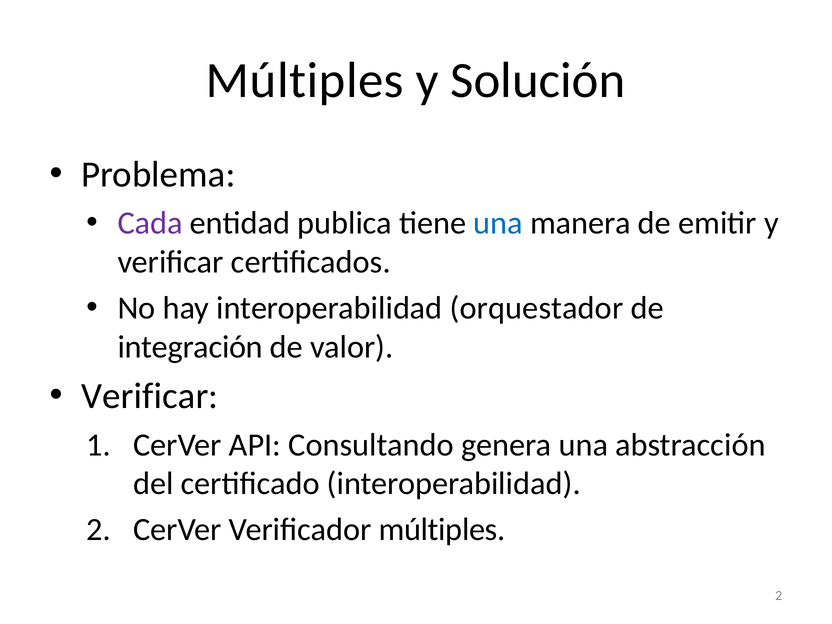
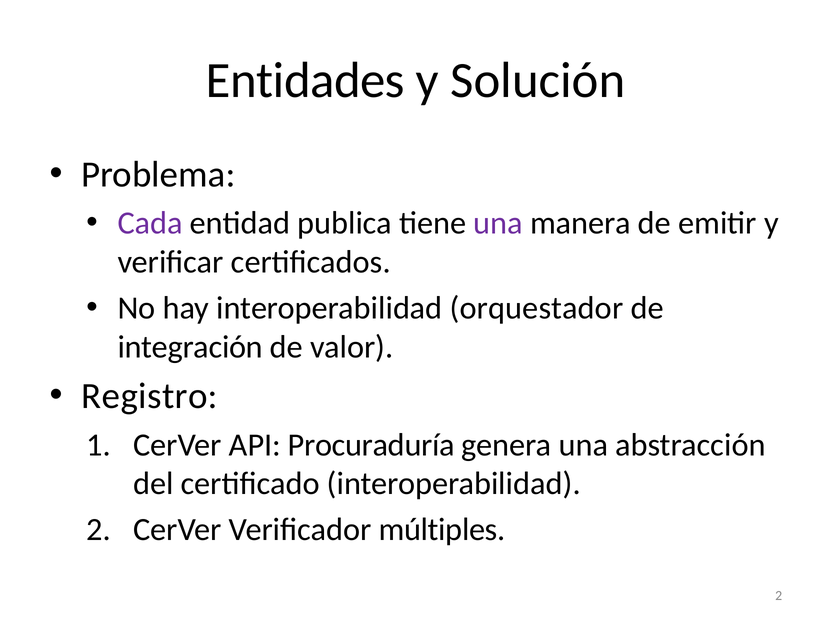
Múltiples: Múltiples -> Entidades (305, 81)
una colour: blue -> purple (498, 223)
Verificar: Verificar -> Registro (150, 396)
Consultando: Consultando -> Procuraduría (371, 445)
